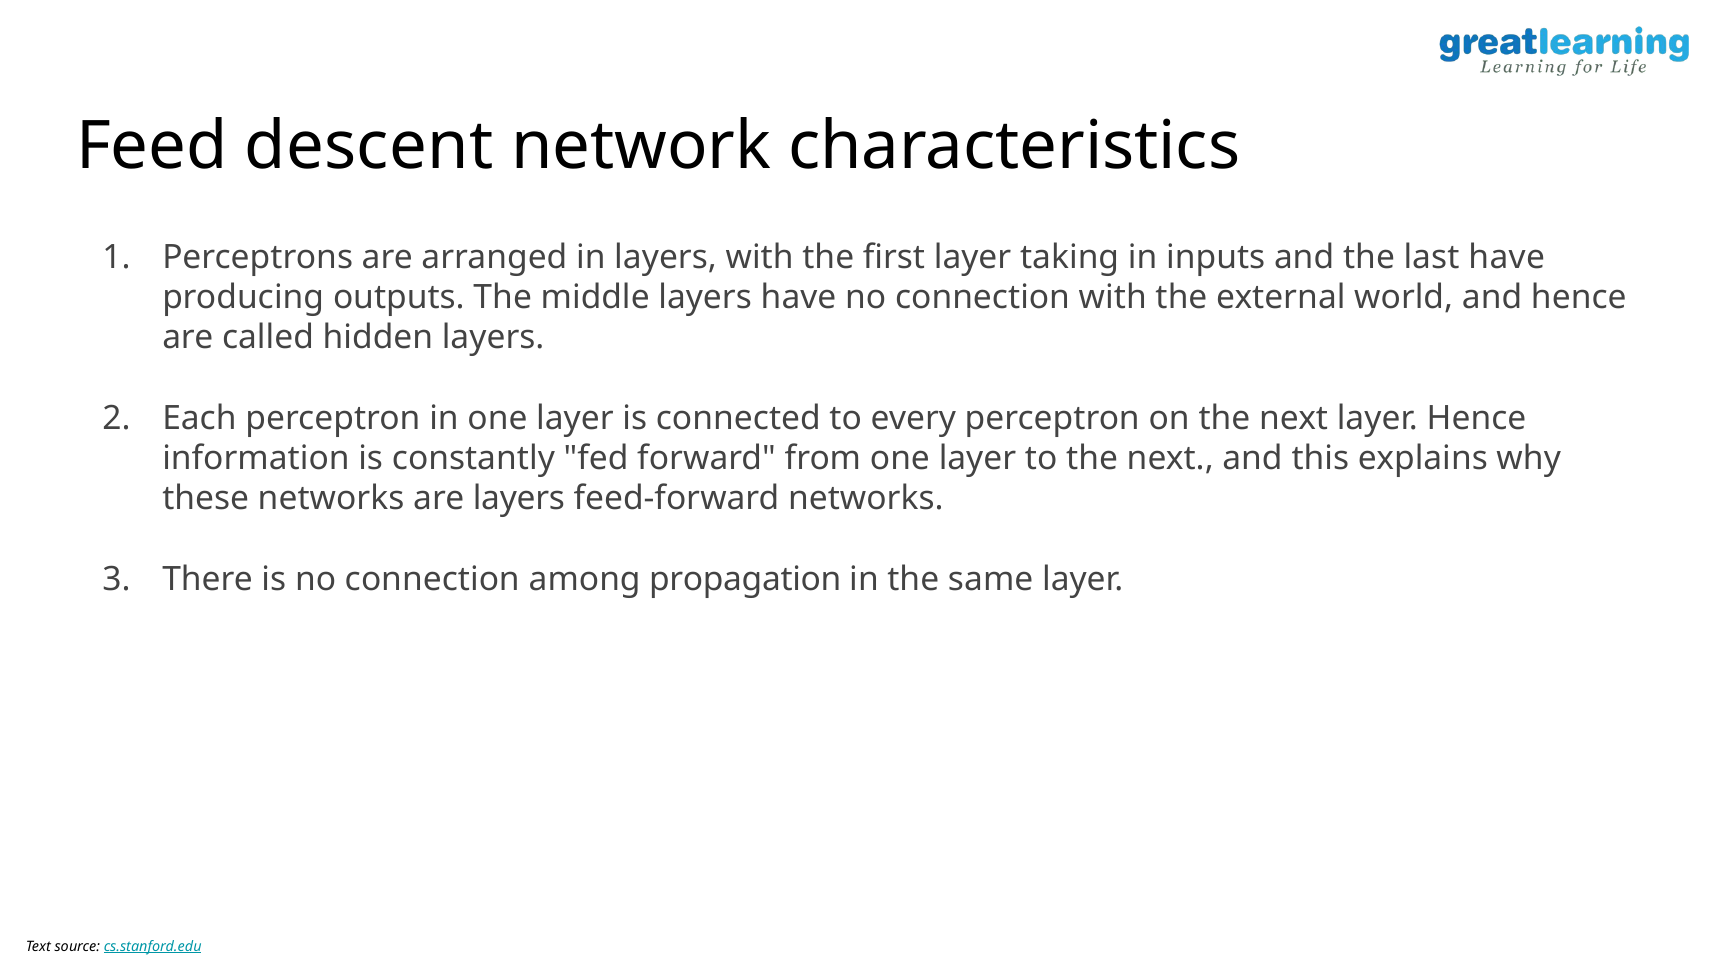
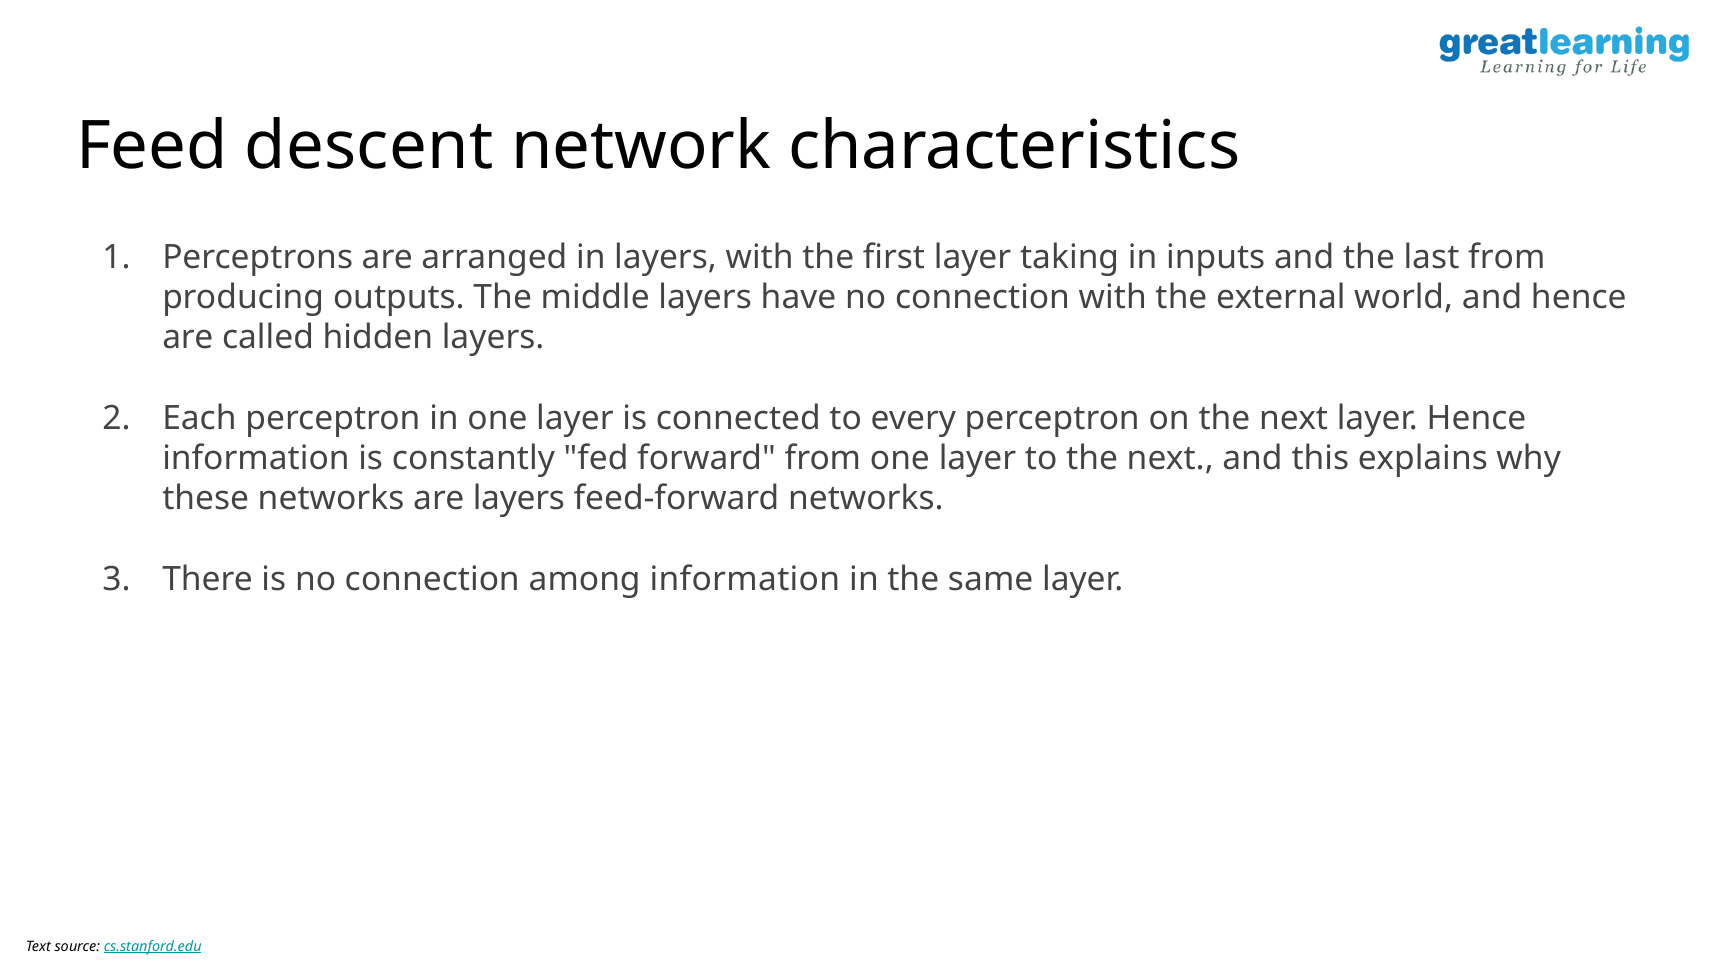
last have: have -> from (1507, 257)
among propagation: propagation -> information (745, 579)
